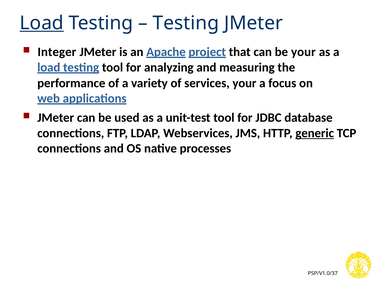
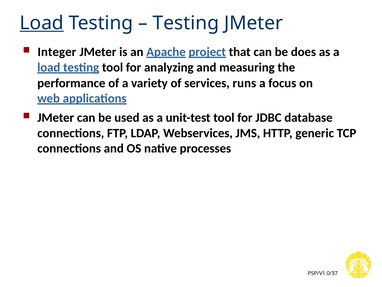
be your: your -> does (303, 52)
services your: your -> runs (244, 83)
generic underline: present -> none (315, 133)
